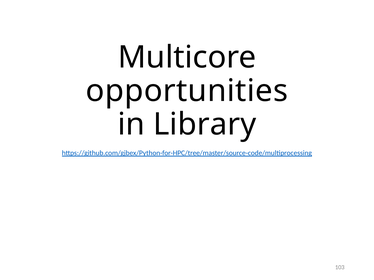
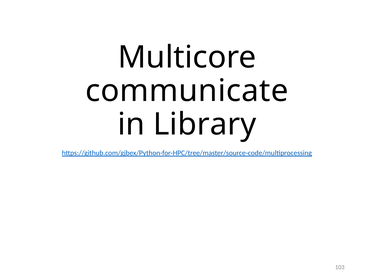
opportunities: opportunities -> communicate (187, 91)
